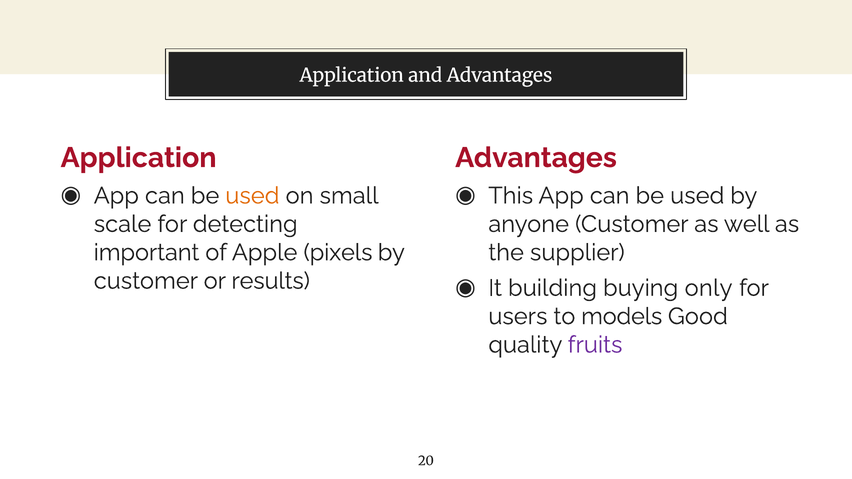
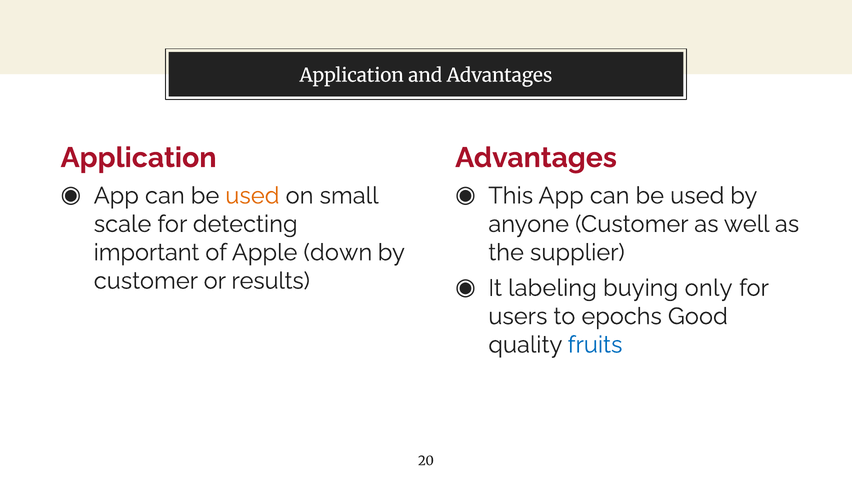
pixels: pixels -> down (338, 253)
building: building -> labeling (552, 288)
models: models -> epochs (622, 317)
fruits colour: purple -> blue (595, 345)
